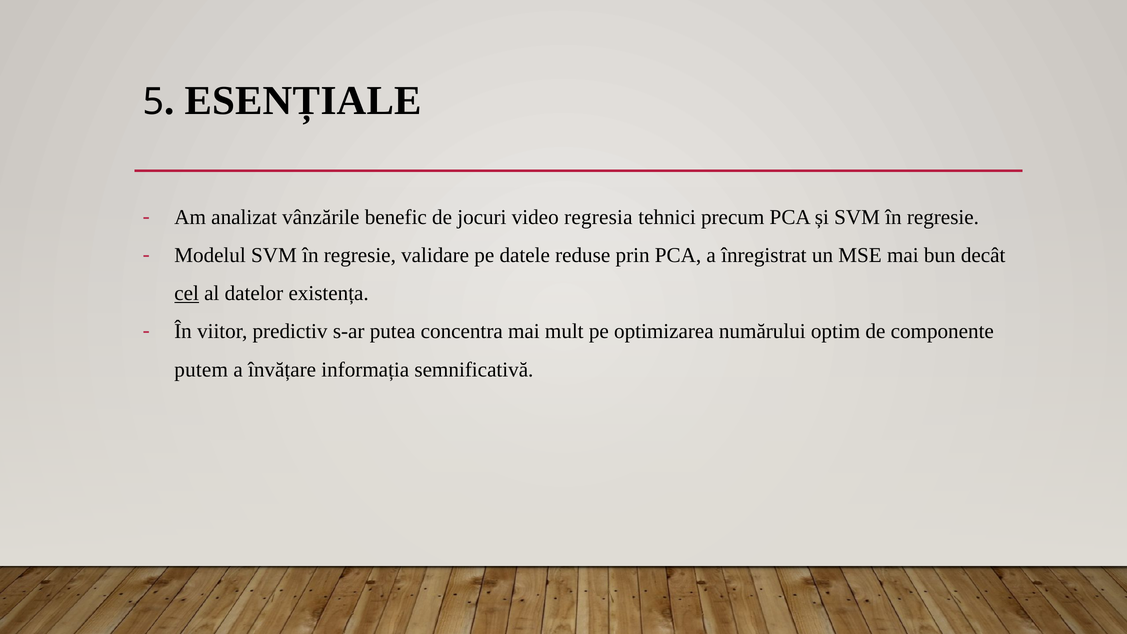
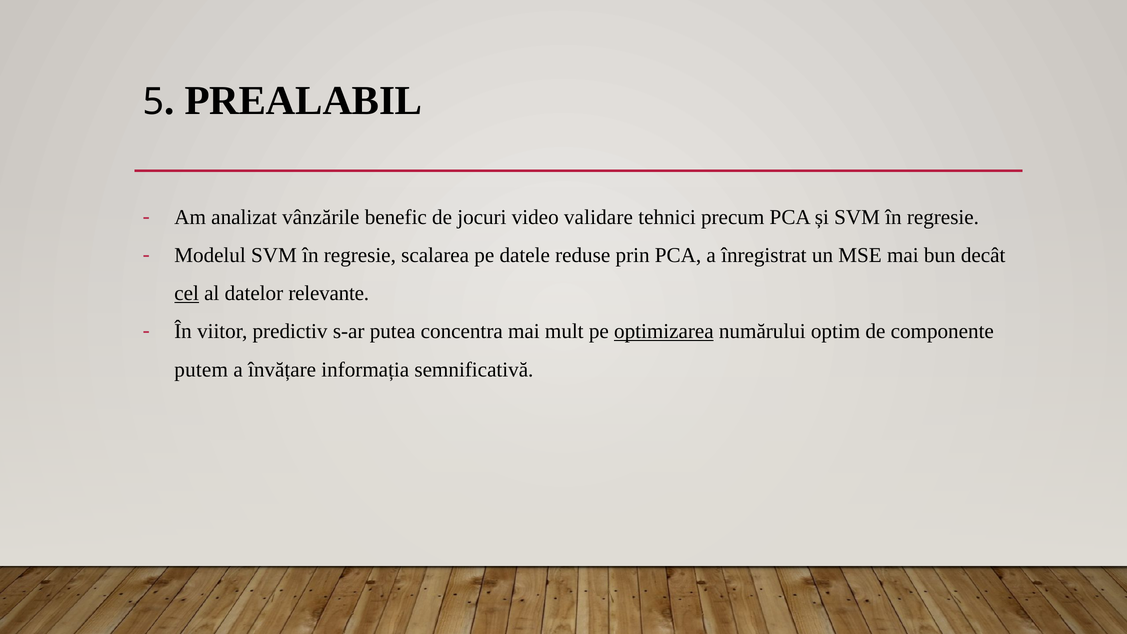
ESENȚIALE: ESENȚIALE -> PREALABIL (303, 101)
regresia: regresia -> validare (598, 217)
validare: validare -> scalarea (435, 255)
existența: existența -> relevante (329, 293)
optimizarea underline: none -> present (664, 331)
